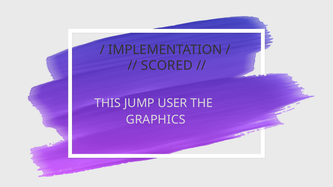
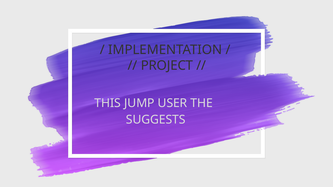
SCORED: SCORED -> PROJECT (167, 66)
GRAPHICS: GRAPHICS -> SUGGESTS (156, 120)
